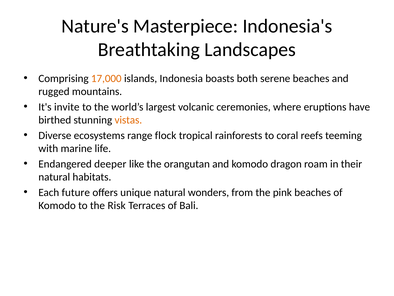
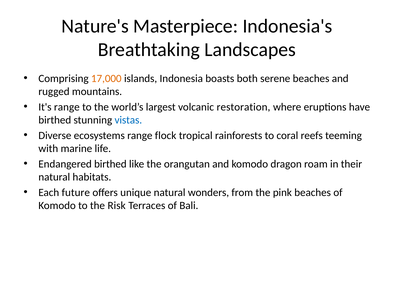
It's invite: invite -> range (67, 107)
ceremonies: ceremonies -> restoration (243, 107)
vistas colour: orange -> blue (128, 120)
Endangered deeper: deeper -> birthed (110, 164)
